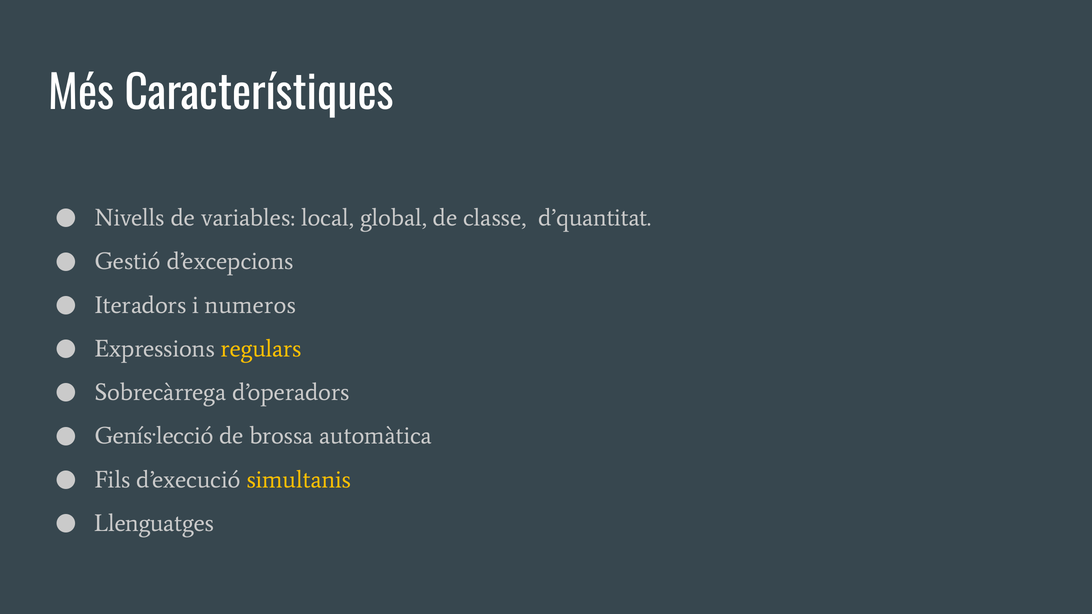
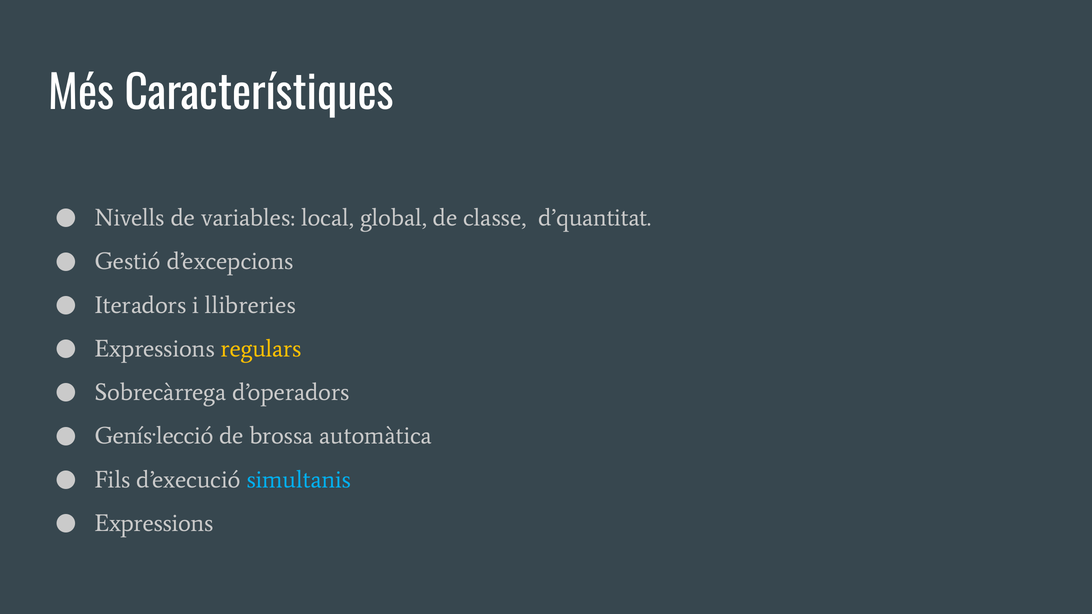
numeros: numeros -> llibreries (250, 305)
simultanis colour: yellow -> light blue (299, 480)
Llenguatges: Llenguatges -> Expressions (154, 523)
